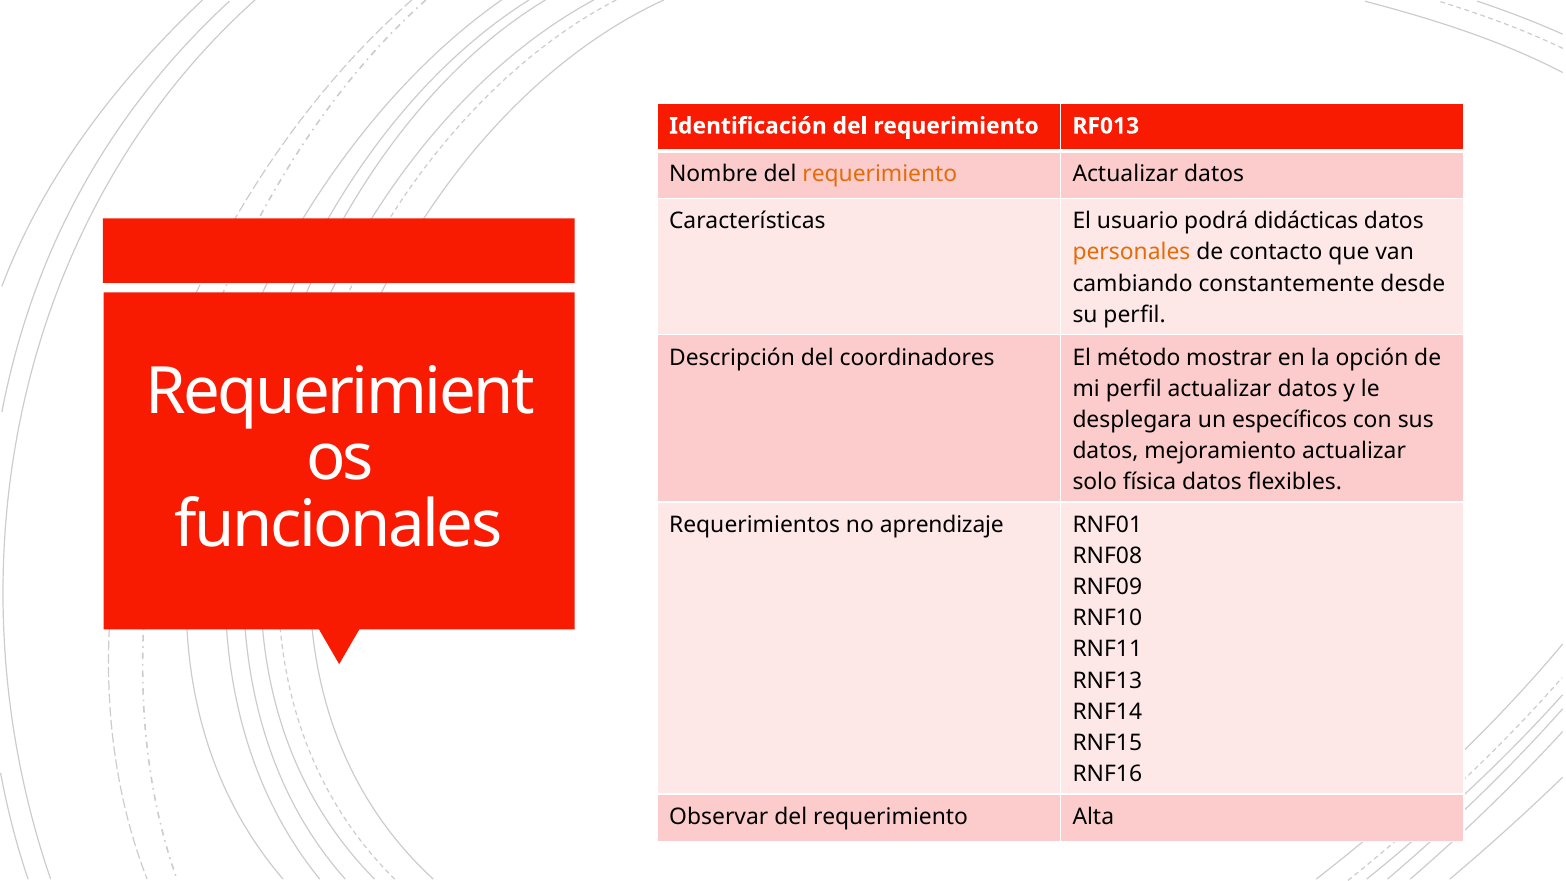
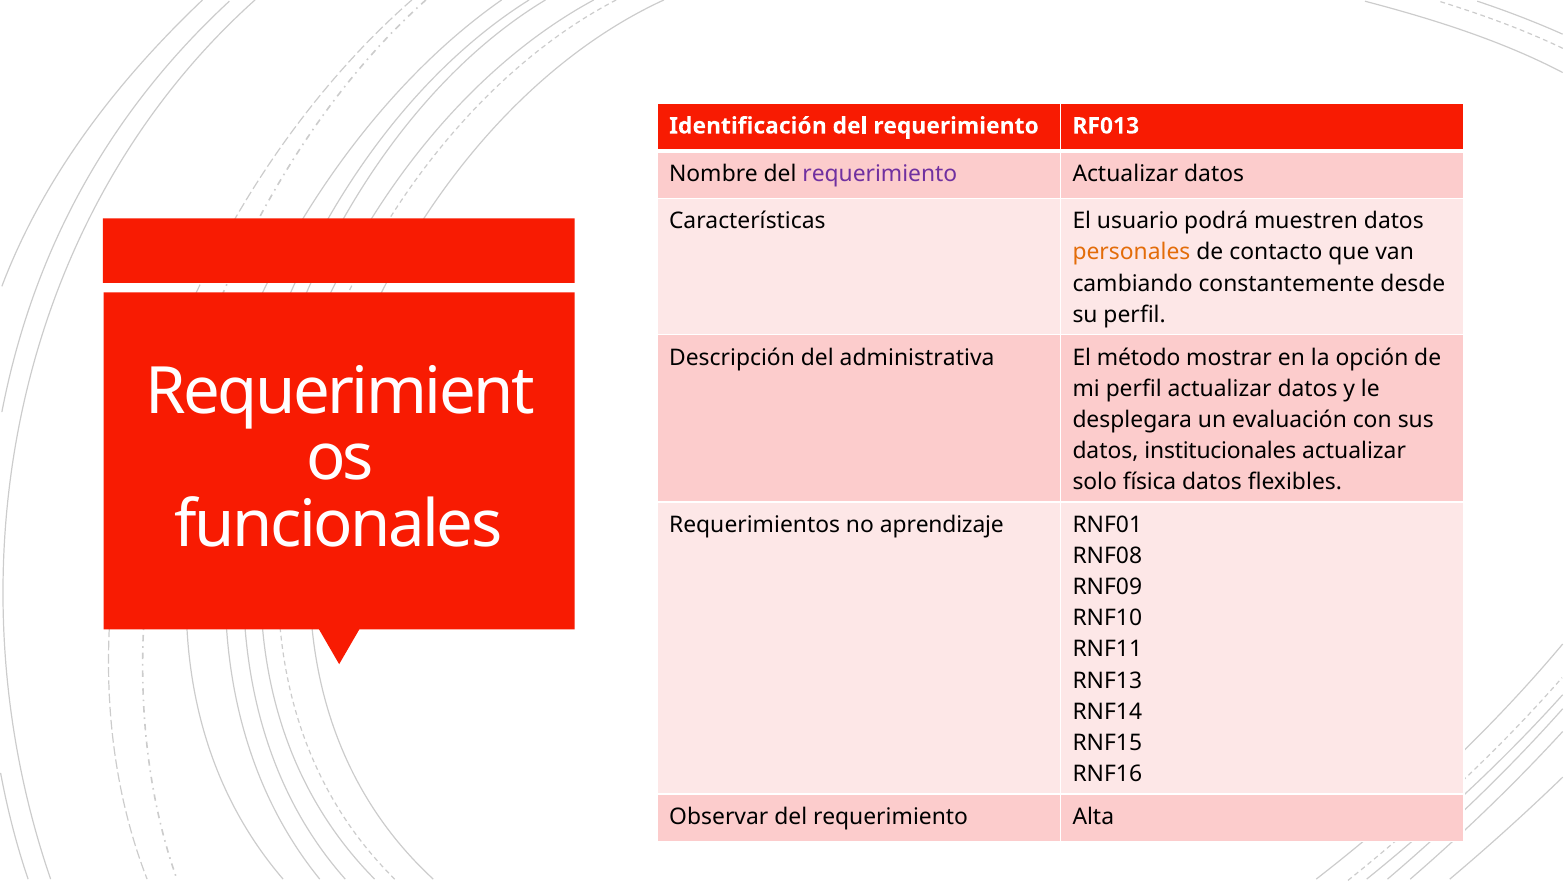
requerimiento colour: orange -> purple (880, 174)
didácticas: didácticas -> muestren (1306, 221)
coordinadores: coordinadores -> administrativa (917, 357)
específicos: específicos -> evaluación (1290, 420)
mejoramiento: mejoramiento -> institucionales (1220, 451)
